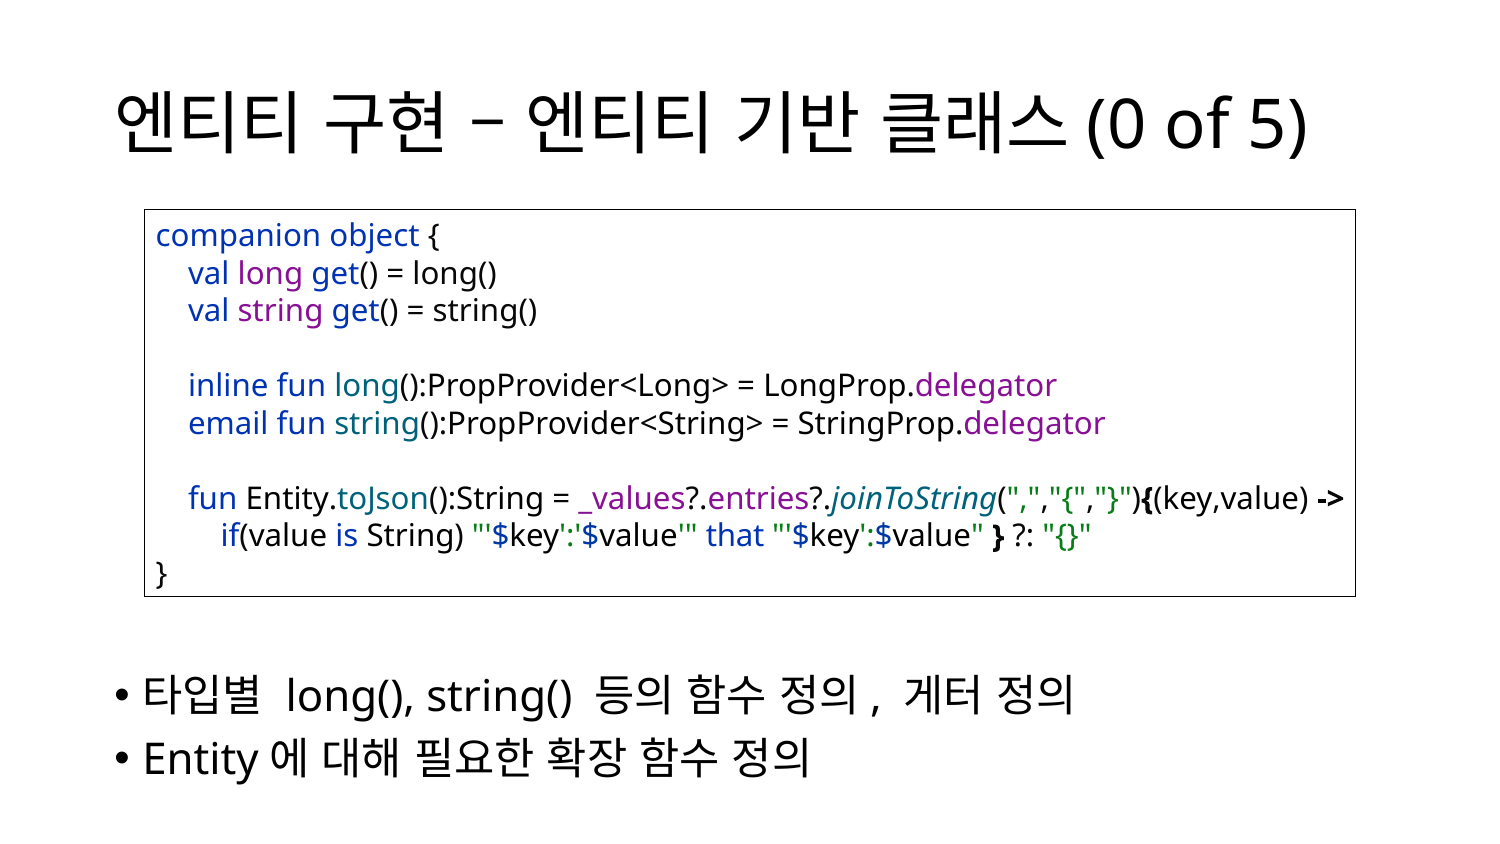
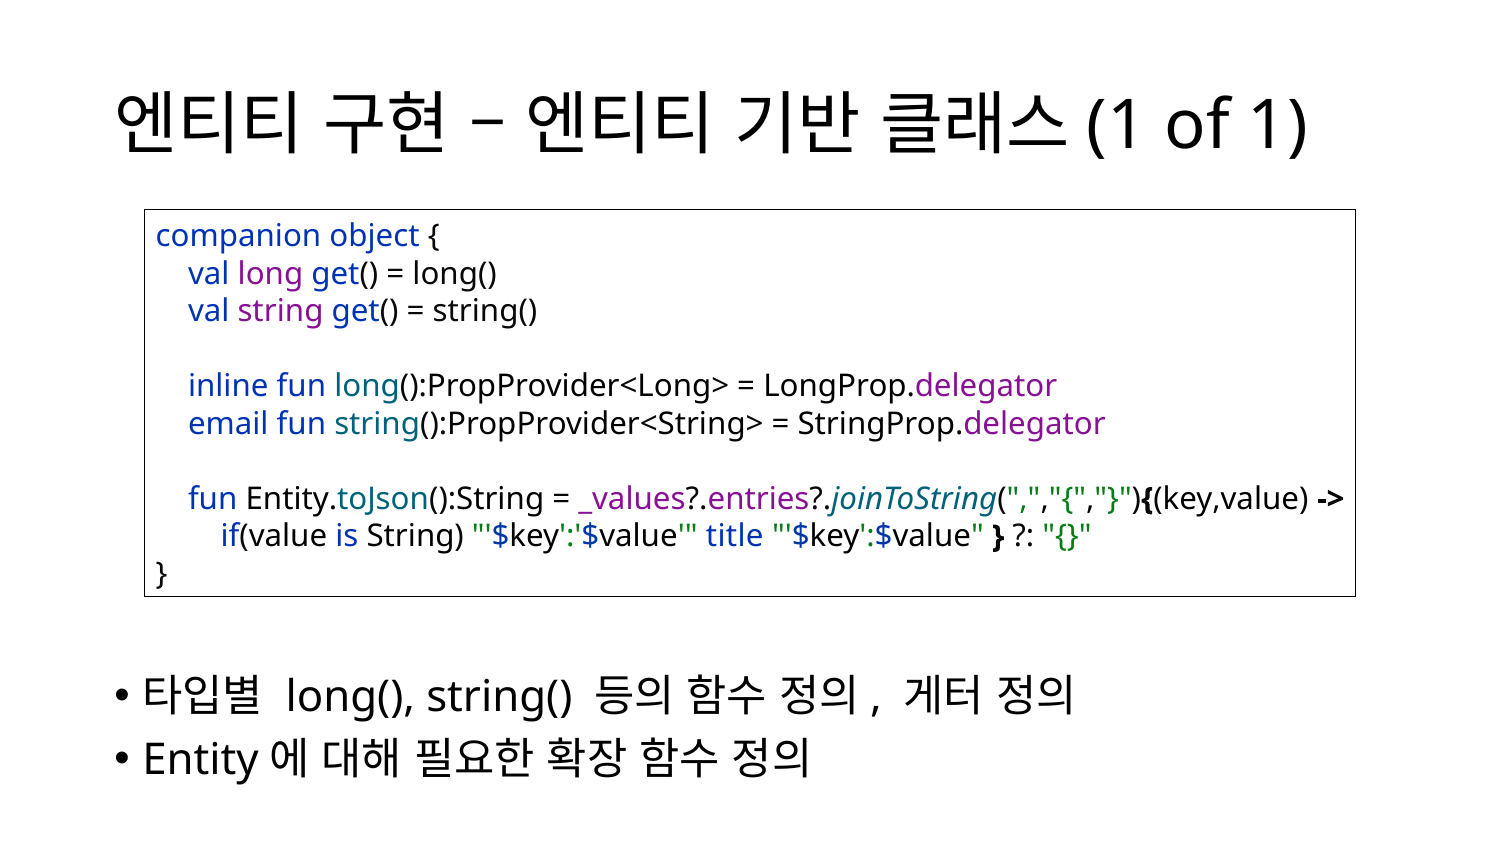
0: 0 -> 1 (1117, 126)
of 5: 5 -> 1 (1278, 126)
that: that -> title (735, 536)
